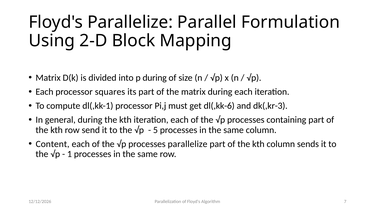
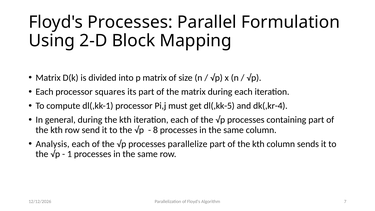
Floyd's Parallelize: Parallelize -> Processes (130, 22)
p during: during -> matrix (155, 78)
dl(,kk-6: dl(,kk-6 -> dl(,kk-5 (219, 106)
dk(,kr-3: dk(,kr-3 -> dk(,kr-4 (270, 106)
5: 5 -> 8 (155, 130)
Content: Content -> Analysis (53, 144)
